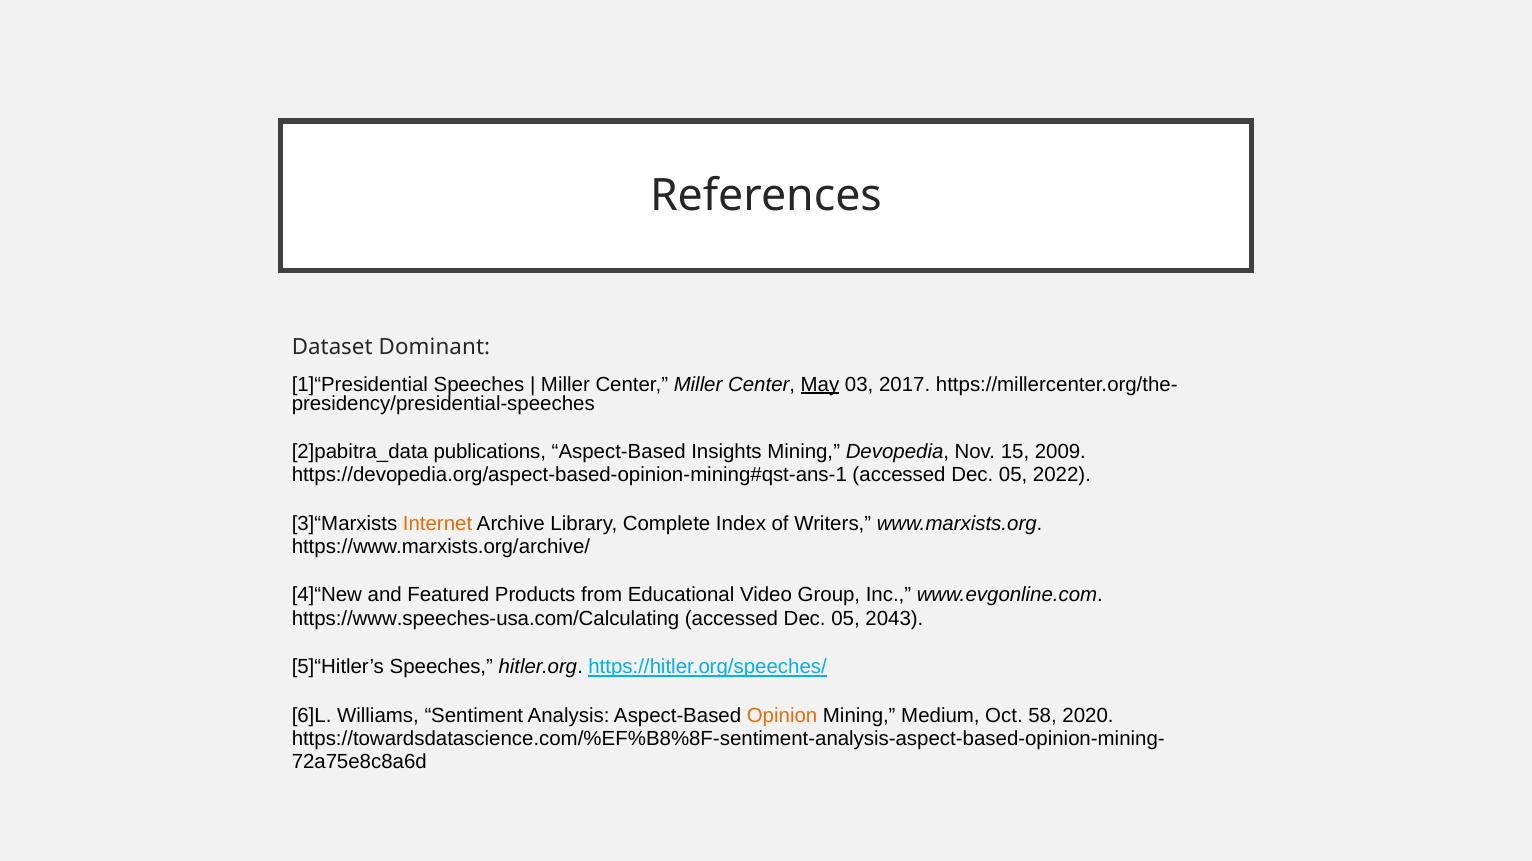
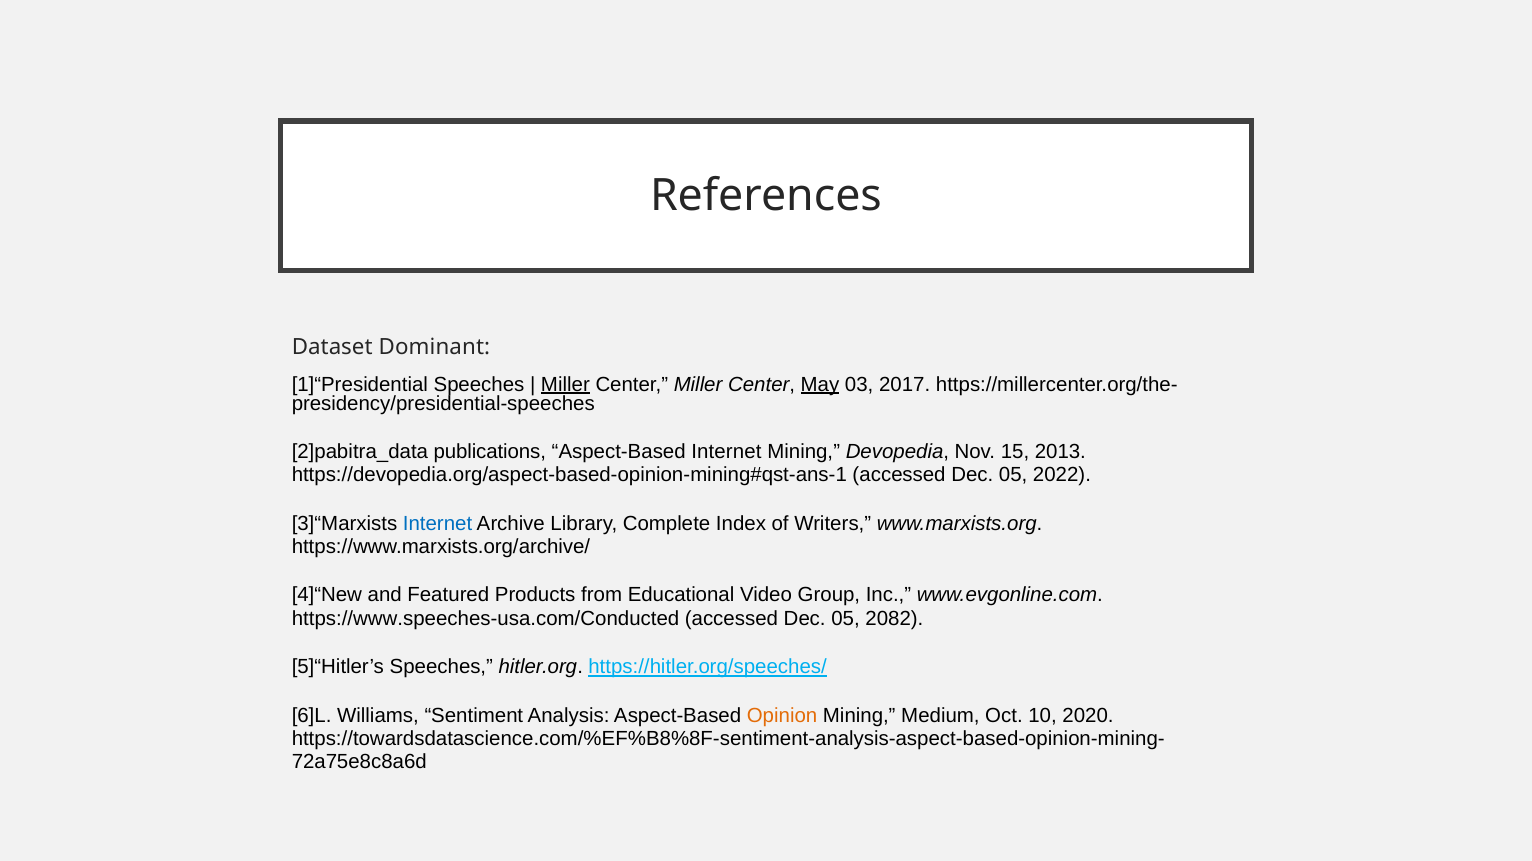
Miller underline: none -> present (565, 385)
Aspect-Based Insights: Insights -> Internet (726, 452)
2009: 2009 -> 2013 (1060, 452)
Internet colour: orange -> blue (438, 524)
https://www.speeches-usa.com/Calculating: https://www.speeches-usa.com/Calculating -> https://www.speeches-usa.com/Conducted (486, 619)
2043: 2043 -> 2082 (894, 619)
58: 58 -> 10 (1043, 716)
